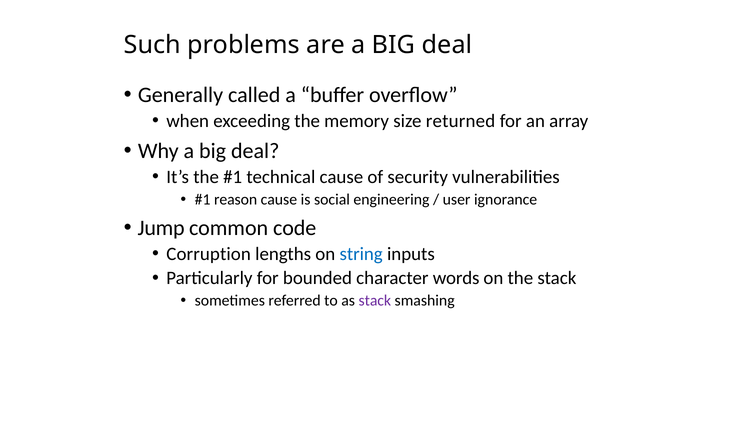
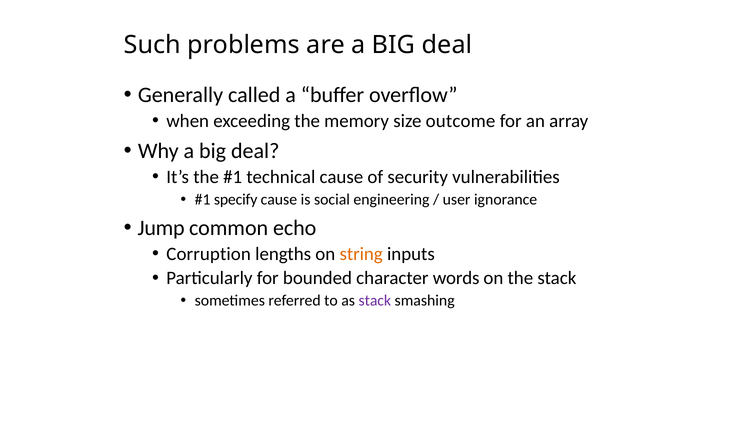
returned: returned -> outcome (461, 121)
reason: reason -> specify (236, 200)
code: code -> echo (295, 228)
string colour: blue -> orange (361, 254)
